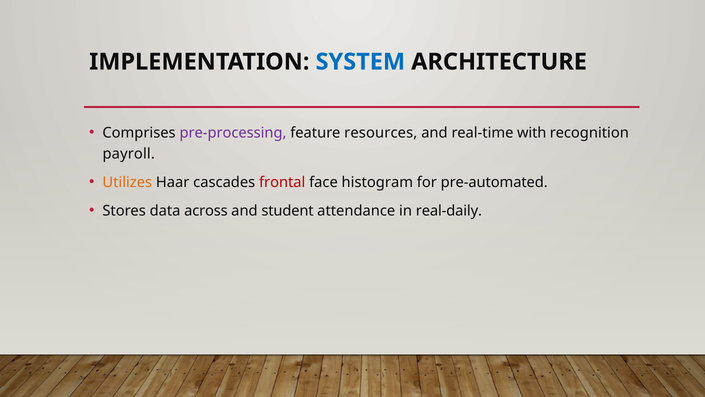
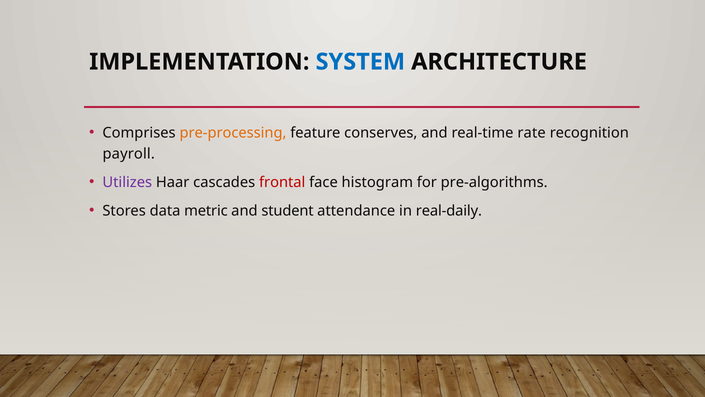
pre-processing colour: purple -> orange (233, 133)
resources: resources -> conserves (381, 133)
with: with -> rate (532, 133)
Utilizes colour: orange -> purple (127, 182)
pre-automated: pre-automated -> pre-algorithms (494, 182)
across: across -> metric (206, 211)
